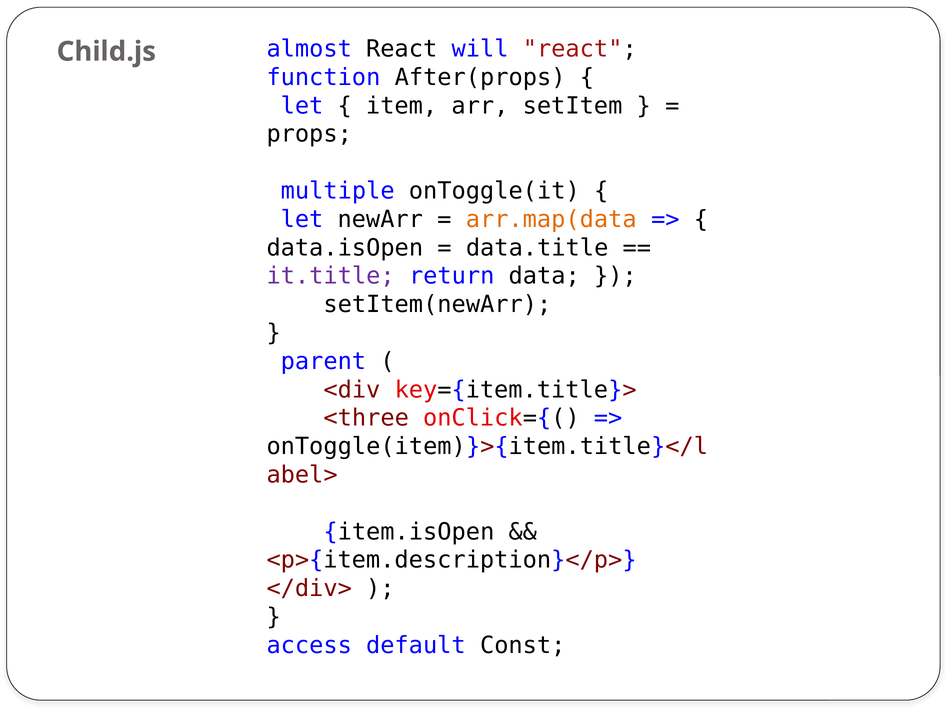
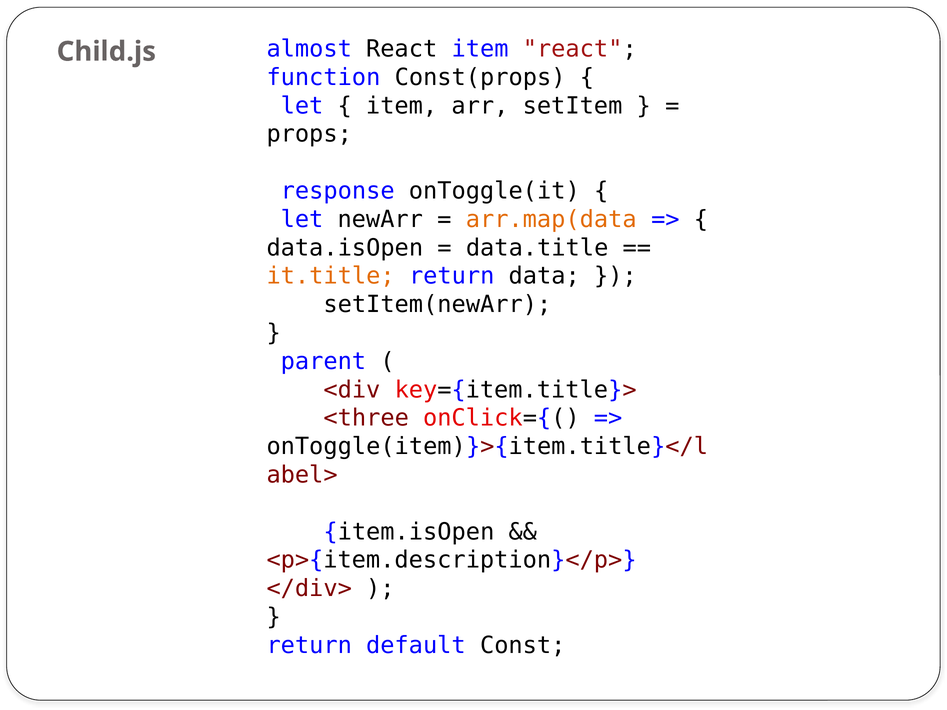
React will: will -> item (480, 49)
After(props: After(props -> Const(props (480, 77)
multiple: multiple -> response (338, 191)
it.title colour: purple -> orange (331, 276)
access: access -> return (309, 646)
